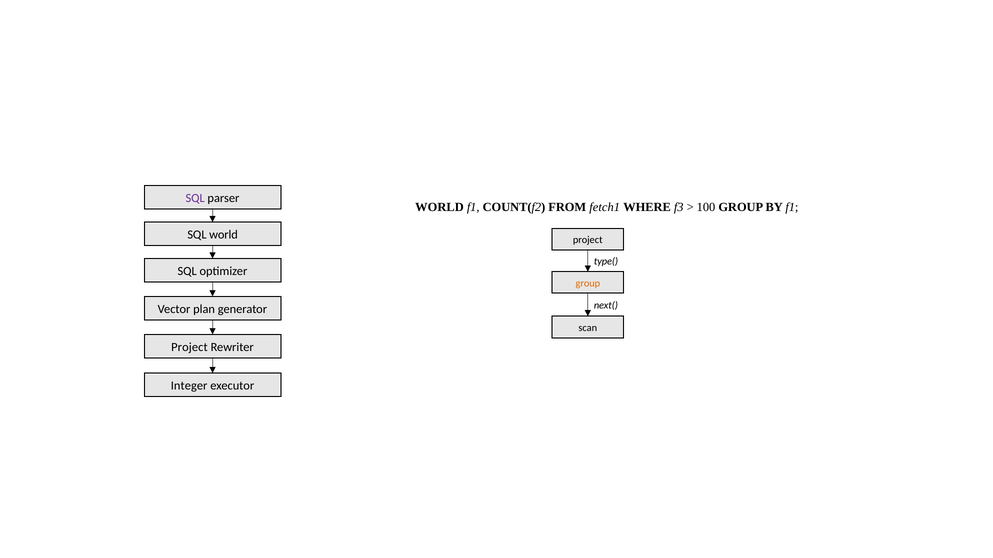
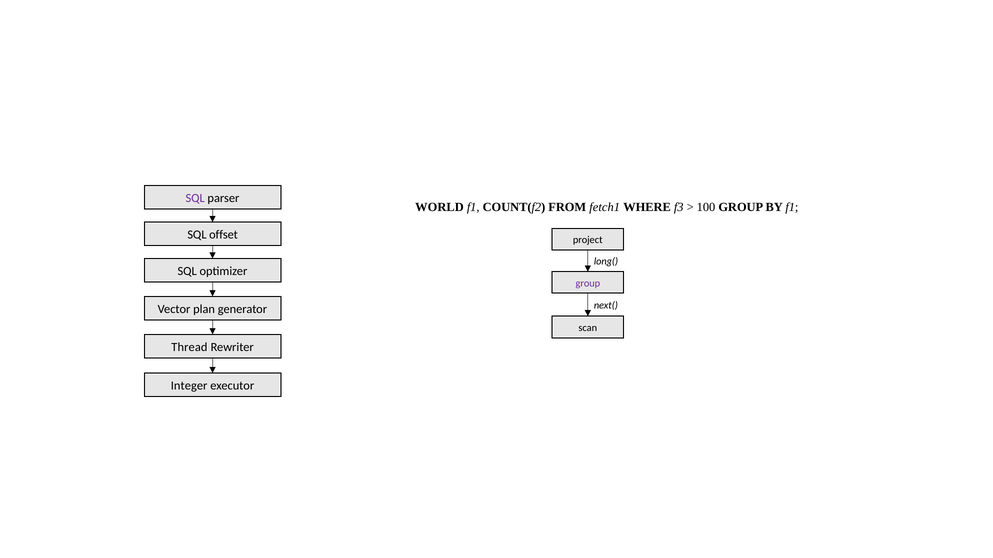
SQL world: world -> offset (224, 235)
type(: type( -> long( (606, 262)
group colour: orange -> purple (588, 283)
Project: Project -> Thread (189, 347)
